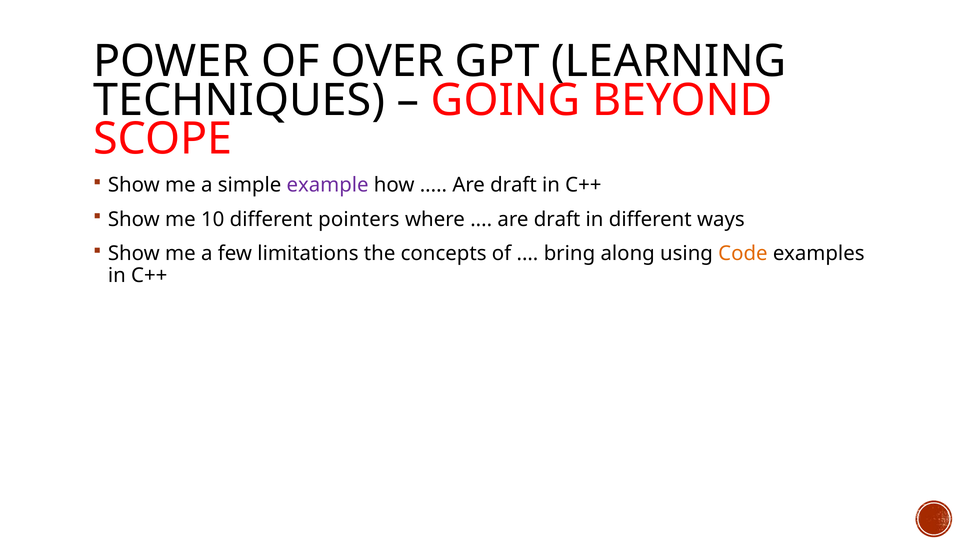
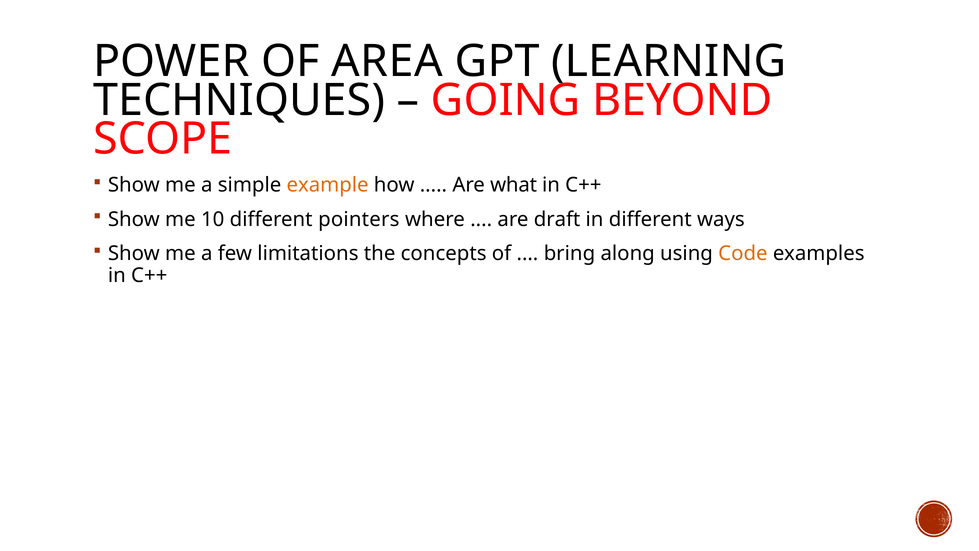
OVER: OVER -> AREA (387, 62)
example colour: purple -> orange (328, 185)
draft: draft -> what (514, 185)
